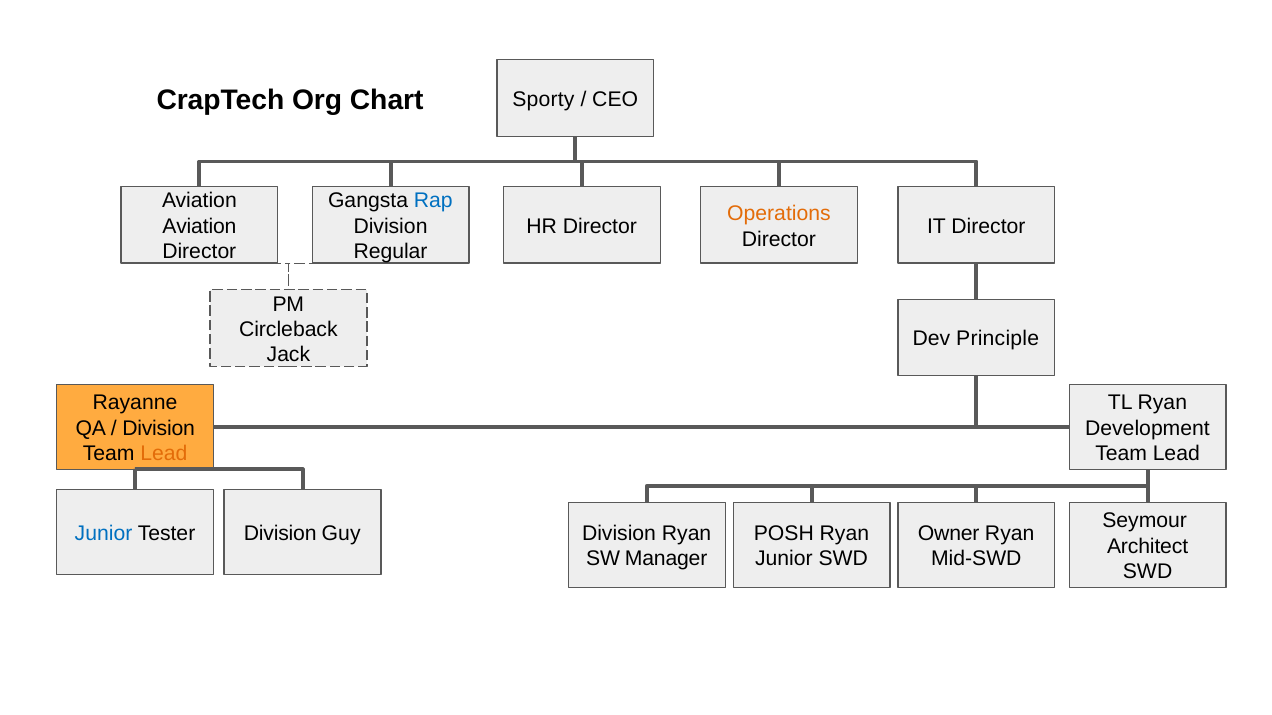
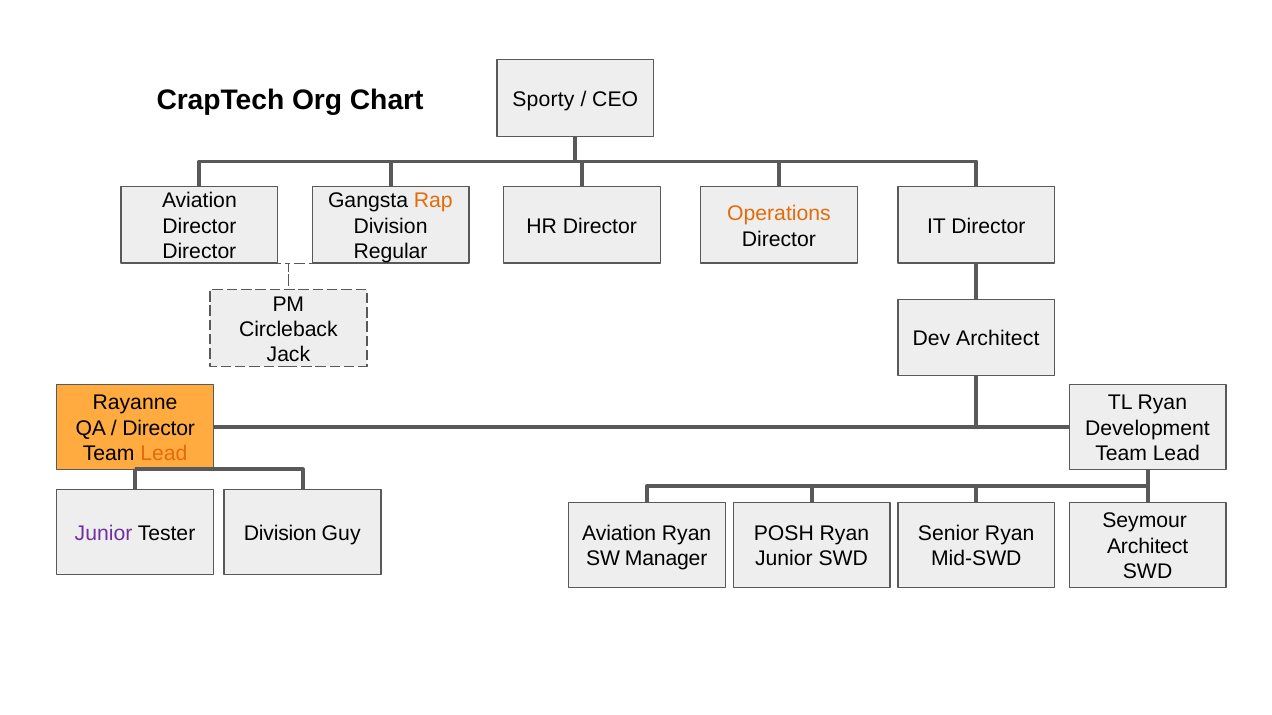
Rap colour: blue -> orange (433, 201)
Aviation: Aviation -> Director (199, 226)
Dev Principle: Principle -> Architect (998, 339)
Division: Division -> Director (159, 429)
Junior colour: blue -> purple (104, 534)
Guy Division: Division -> Aviation (619, 534)
Owner: Owner -> Senior (949, 534)
